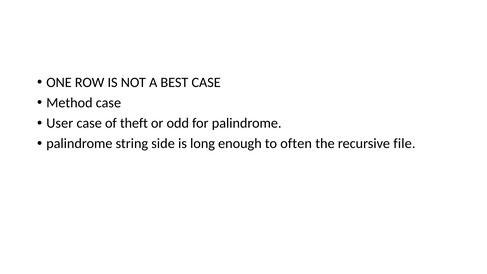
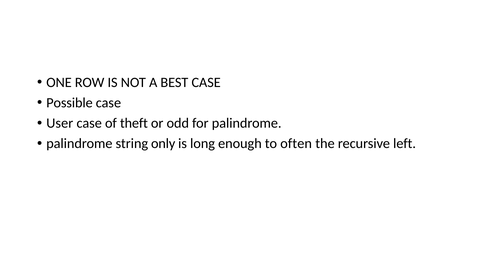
Method: Method -> Possible (69, 103)
side: side -> only (163, 144)
file: file -> left (405, 144)
